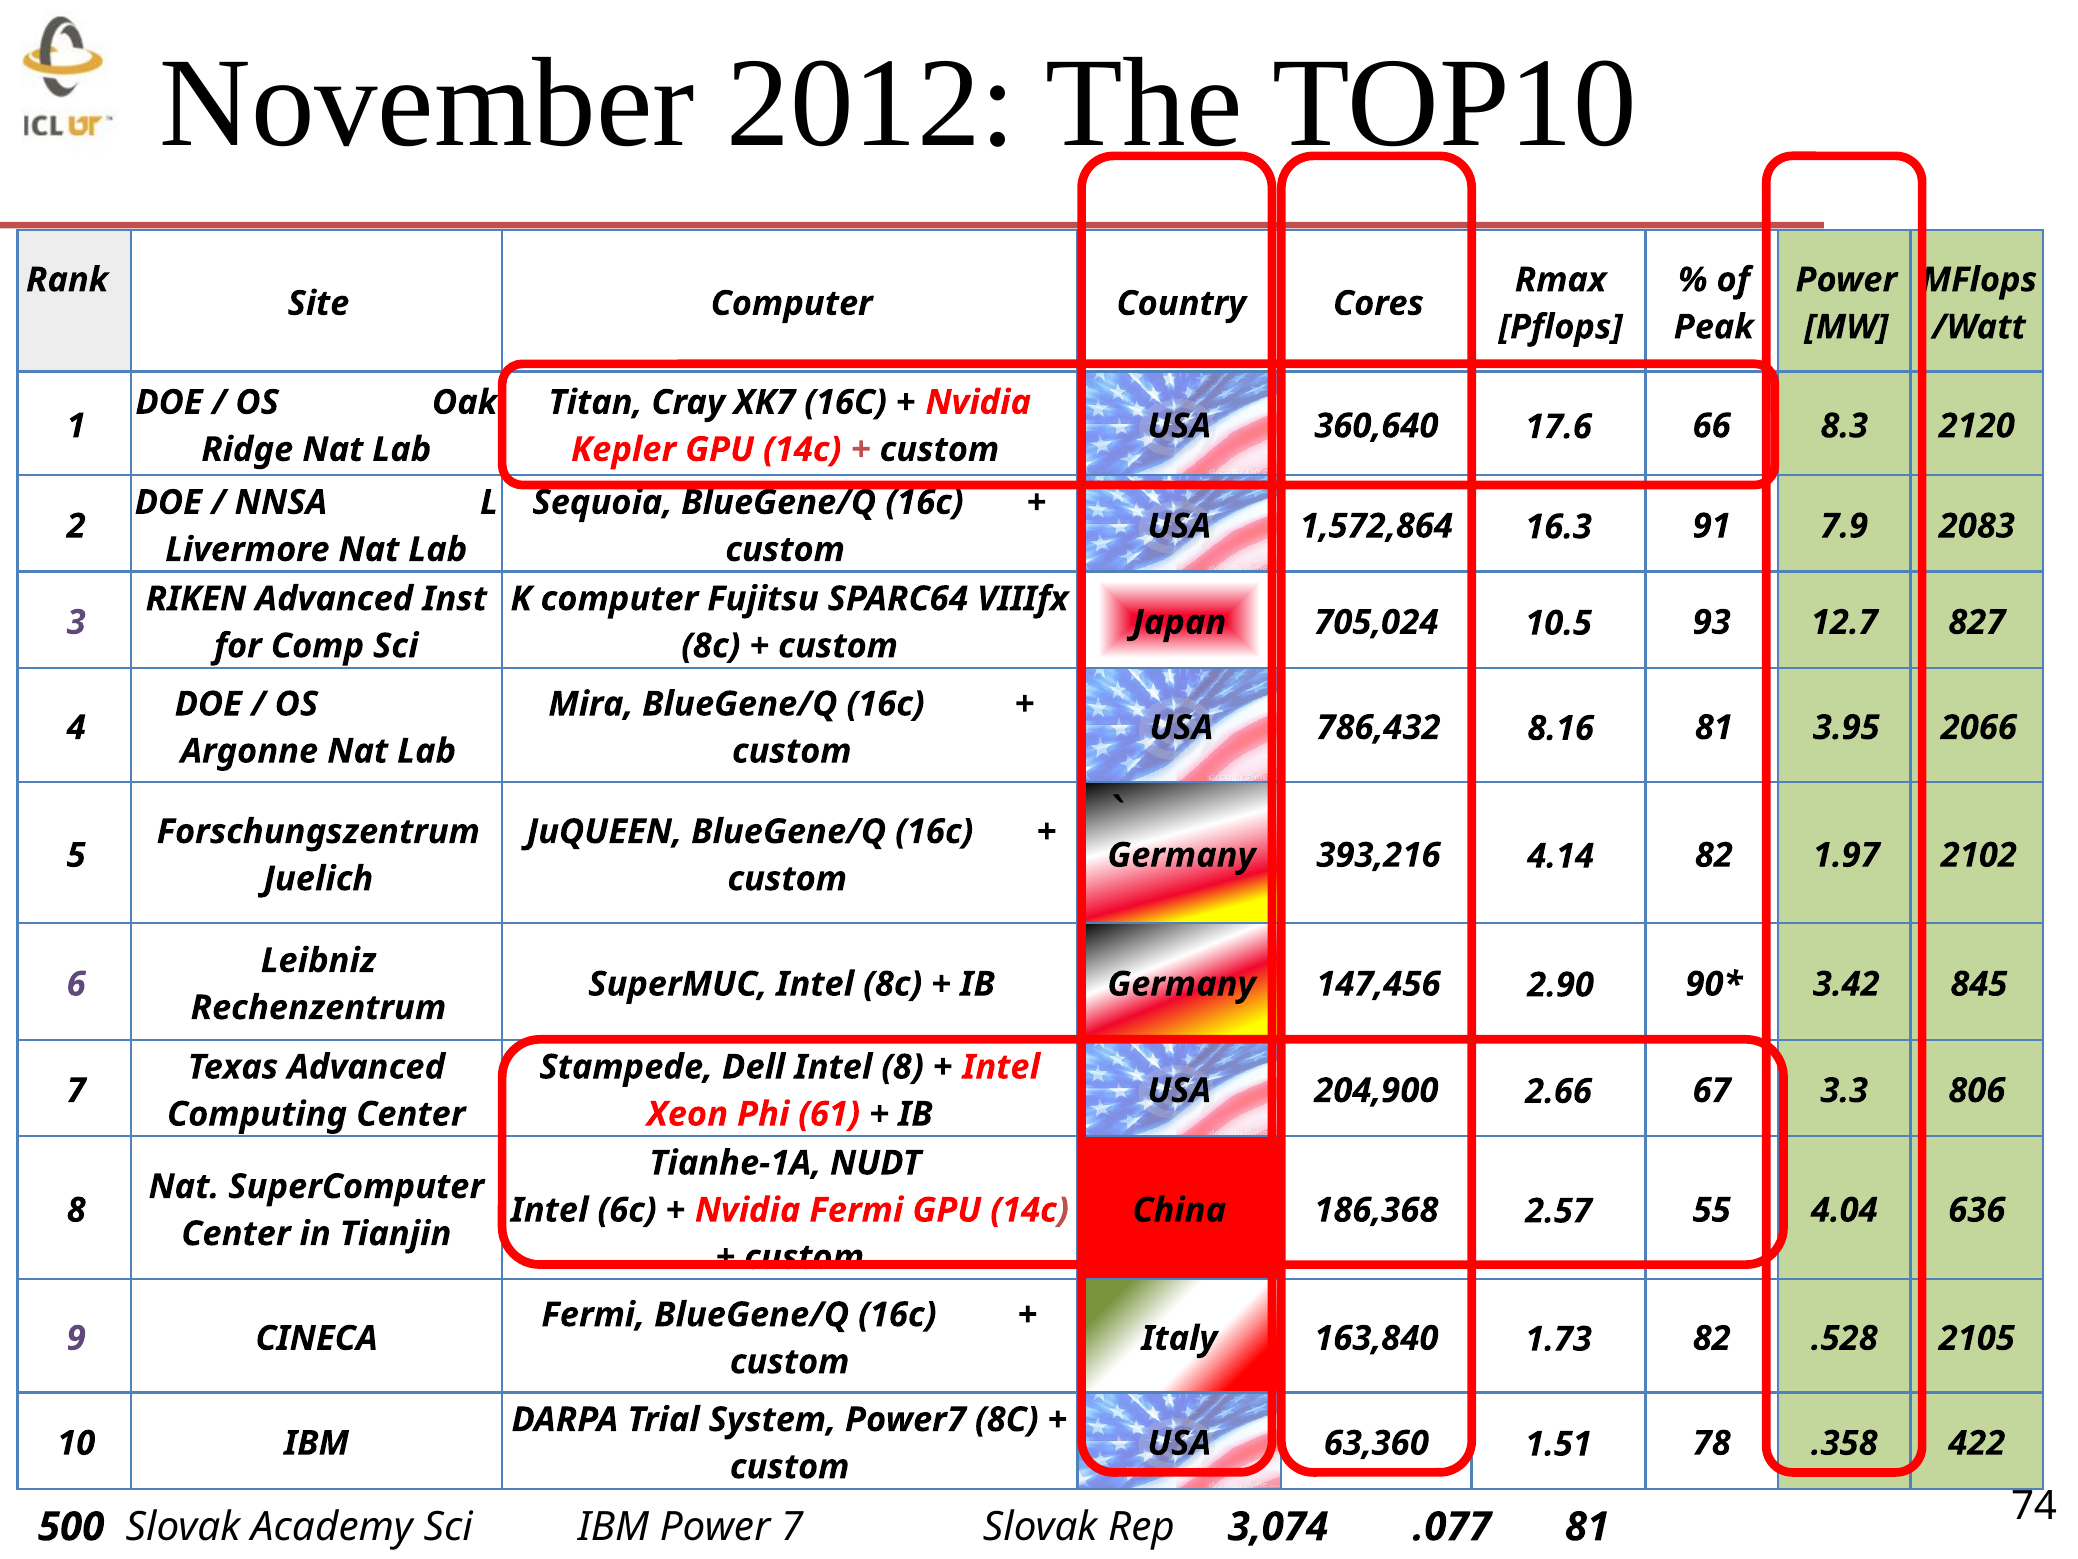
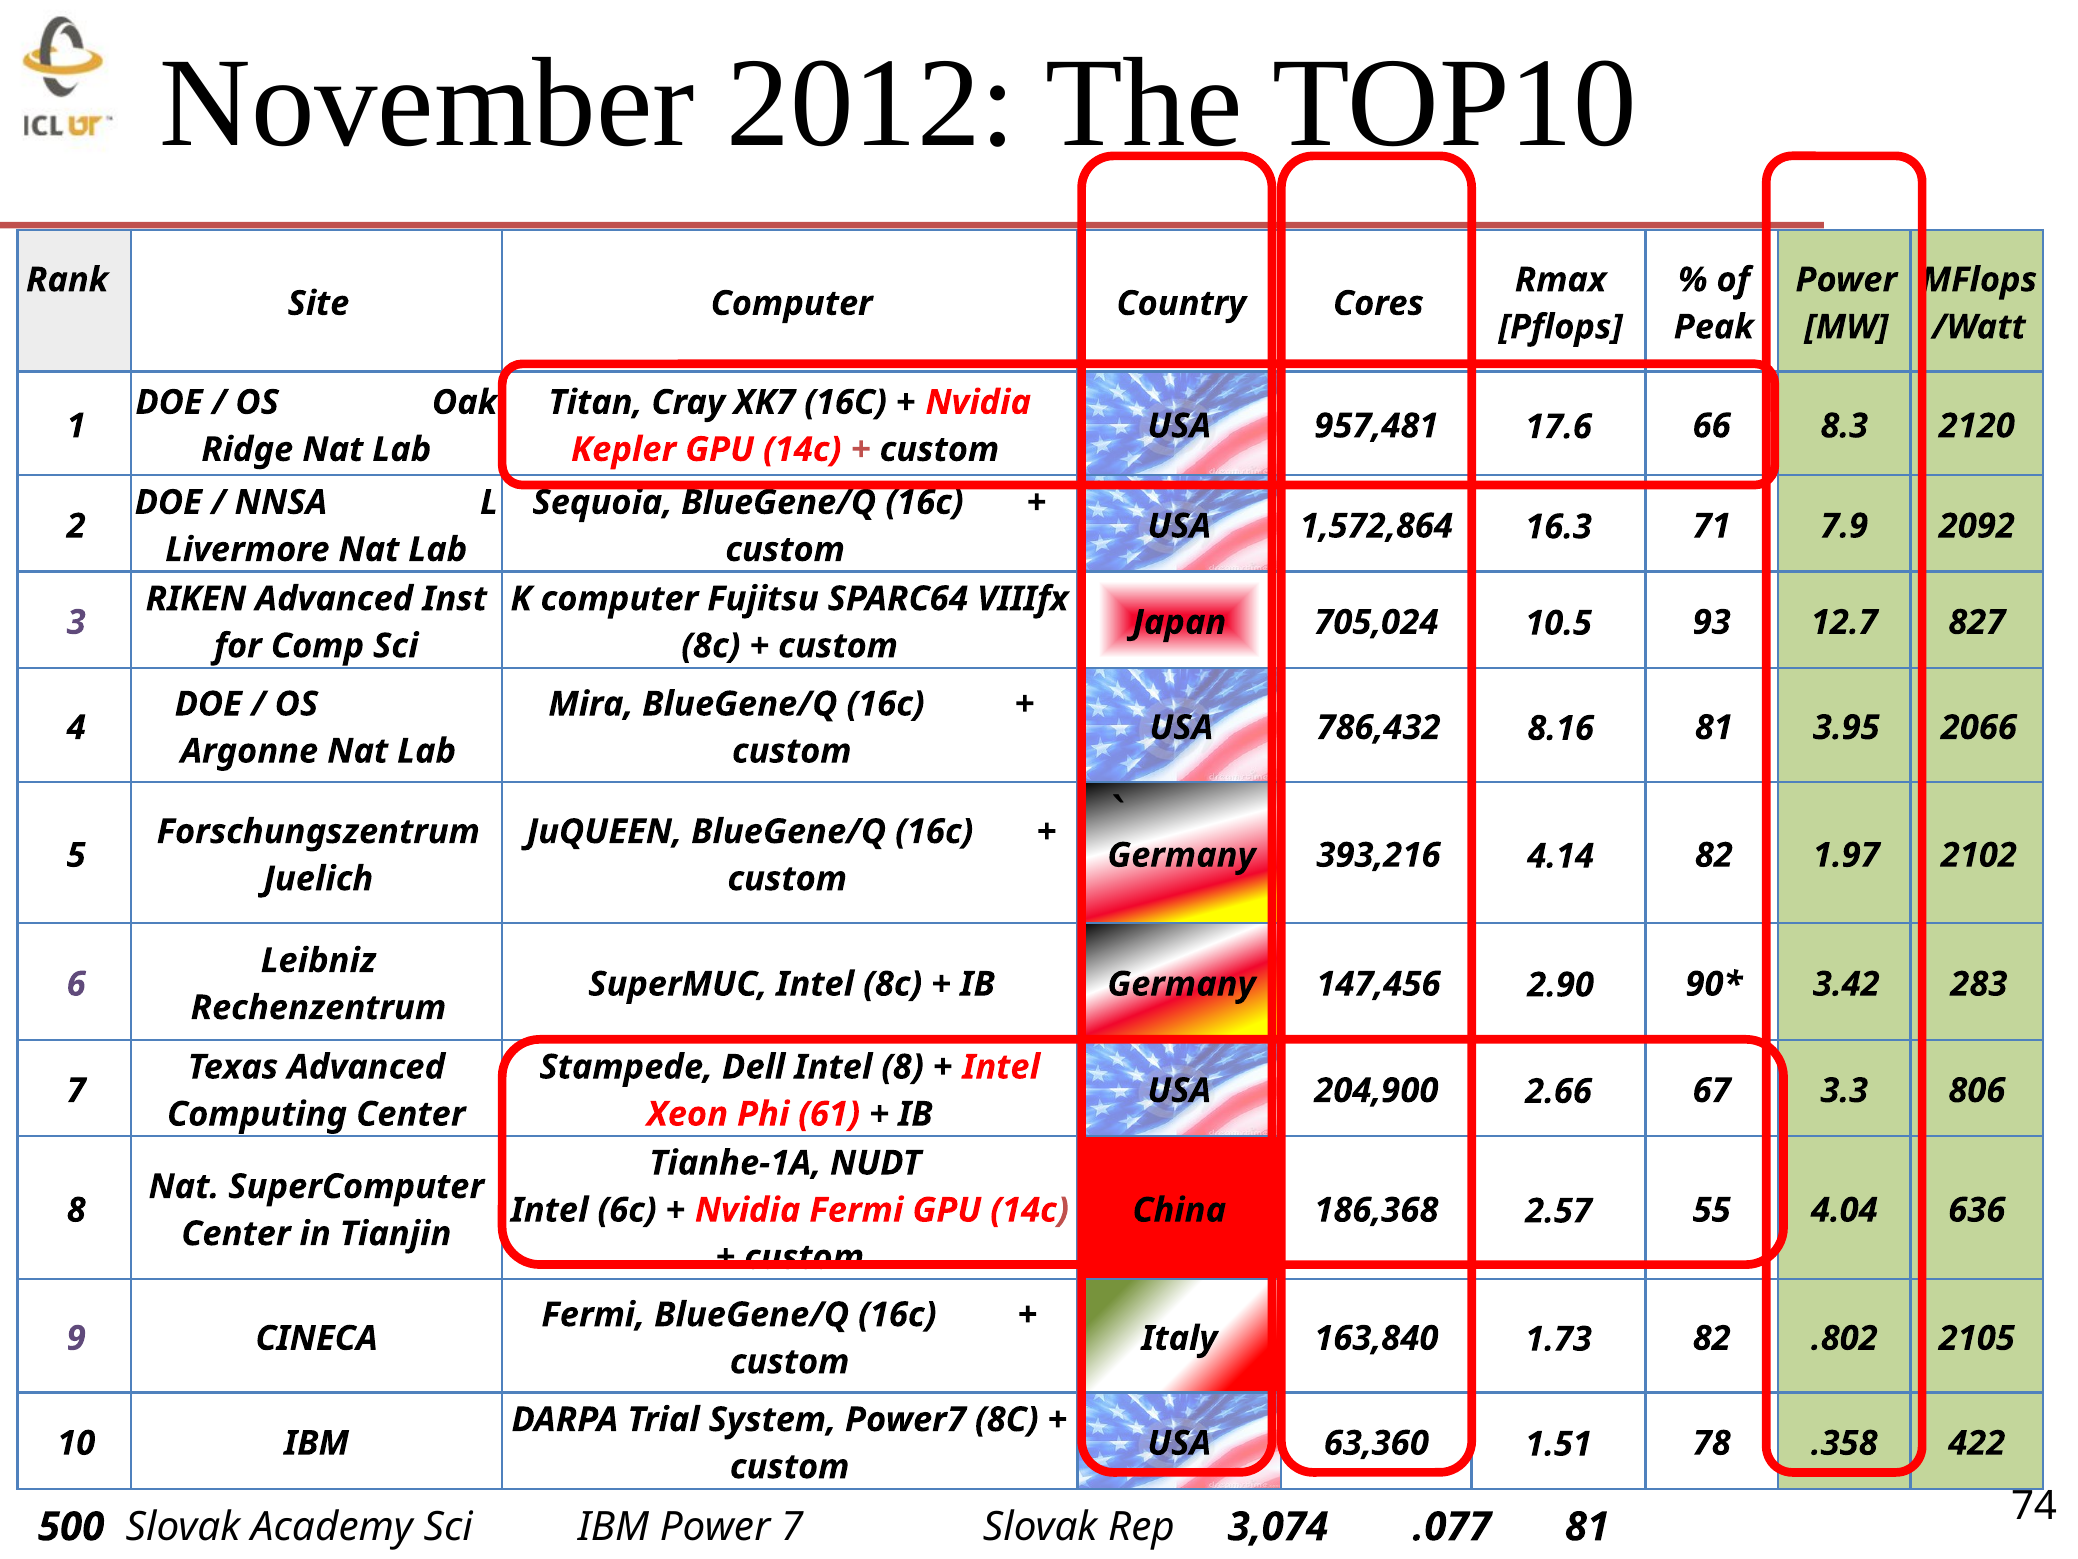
360,640: 360,640 -> 957,481 (1376, 426)
91: 91 -> 71 (1712, 526)
2083: 2083 -> 2092 (1977, 526)
845: 845 -> 283 (1979, 984)
.528: .528 -> .802 (1844, 1338)
